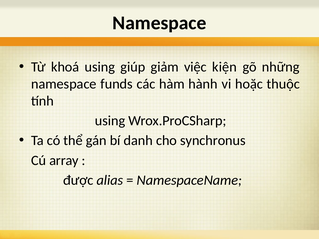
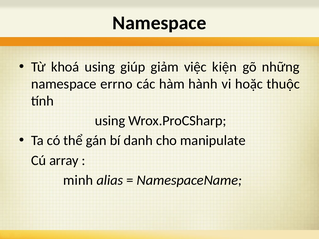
funds: funds -> errno (117, 84)
synchronus: synchronus -> manipulate (213, 141)
được: được -> minh (78, 180)
